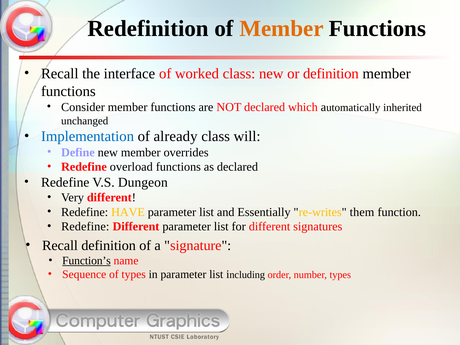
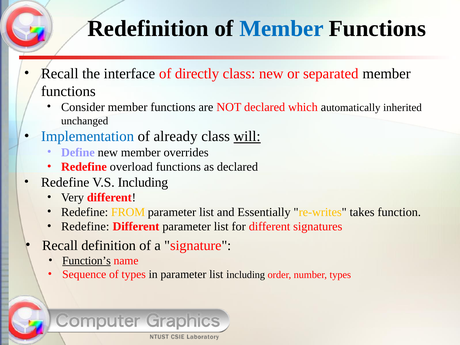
Member colour: orange -> blue (281, 29)
worked: worked -> directly (197, 74)
or definition: definition -> separated (331, 74)
will underline: none -> present (247, 136)
V.S Dungeon: Dungeon -> Including (143, 182)
HAVE: HAVE -> FROM (128, 212)
them: them -> takes (362, 212)
